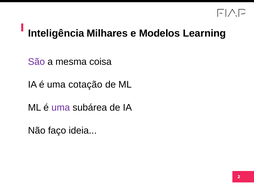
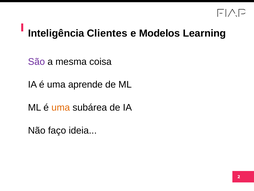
Milhares: Milhares -> Clientes (107, 33)
cotação: cotação -> aprende (85, 84)
uma colour: purple -> orange (61, 107)
